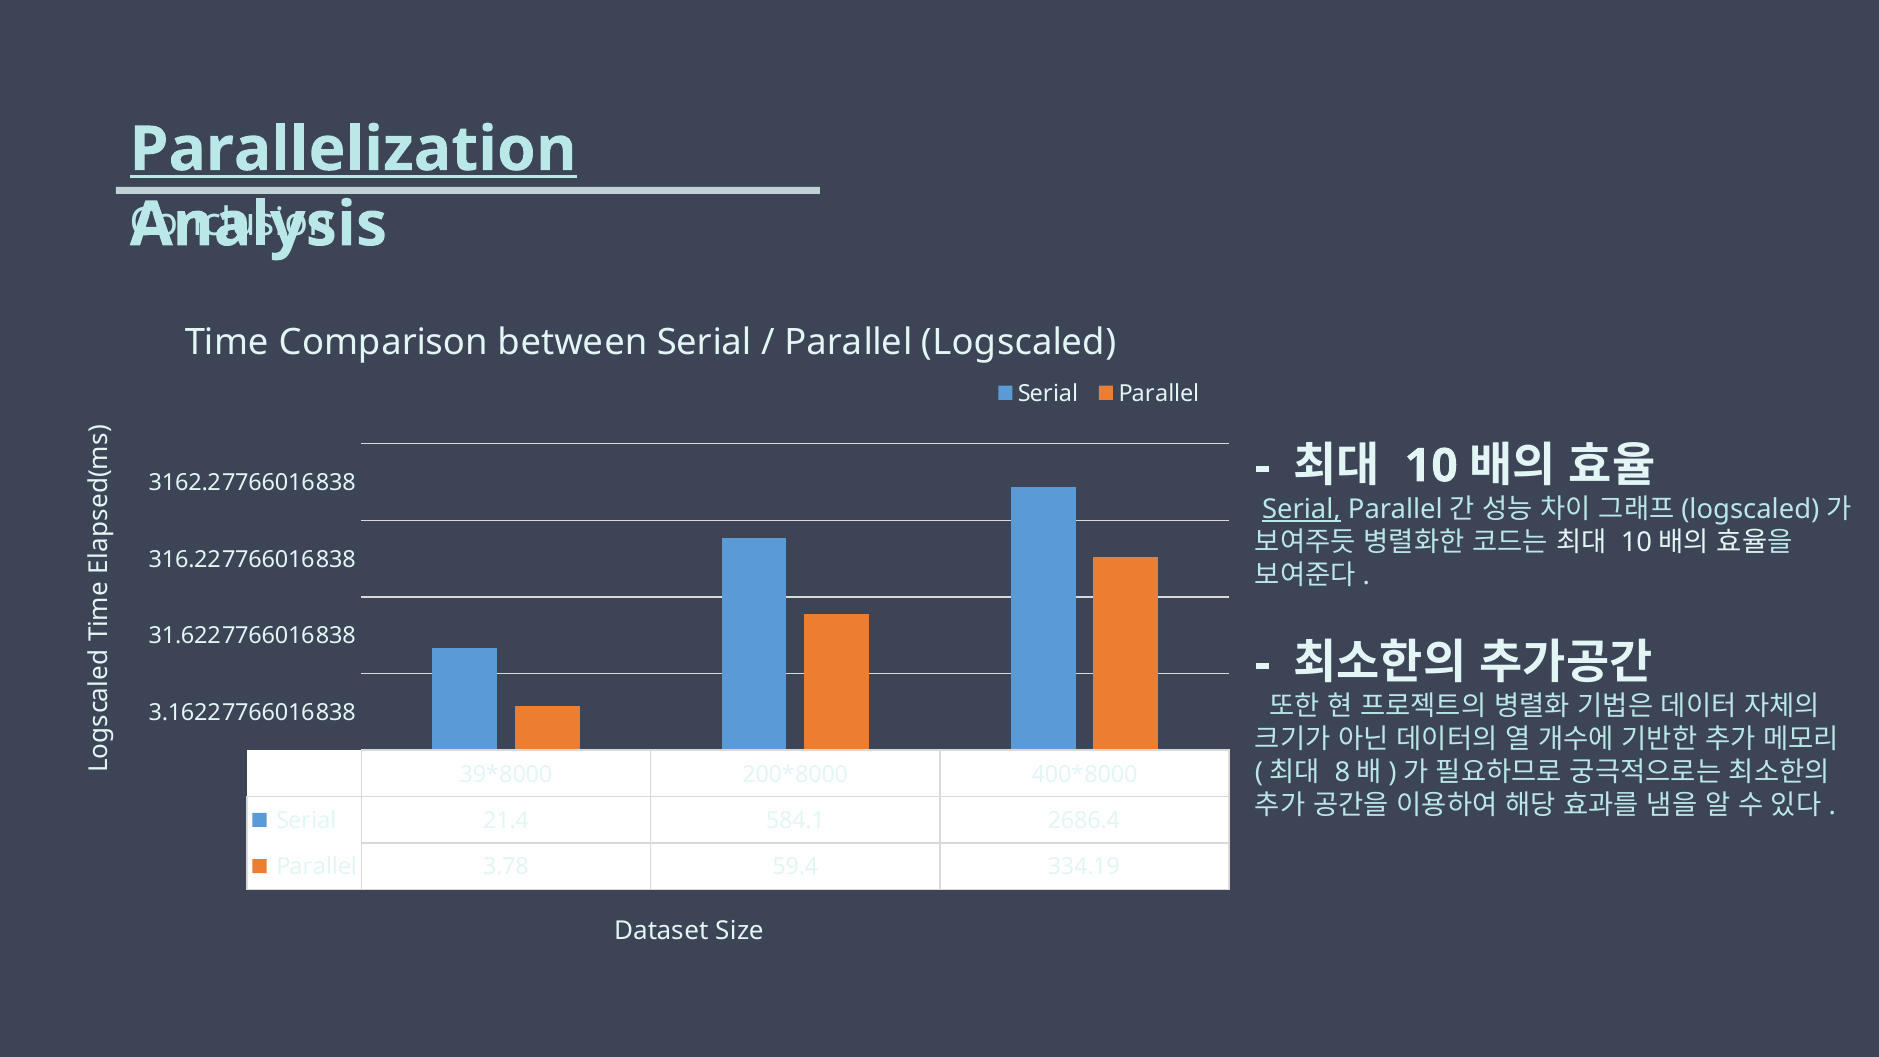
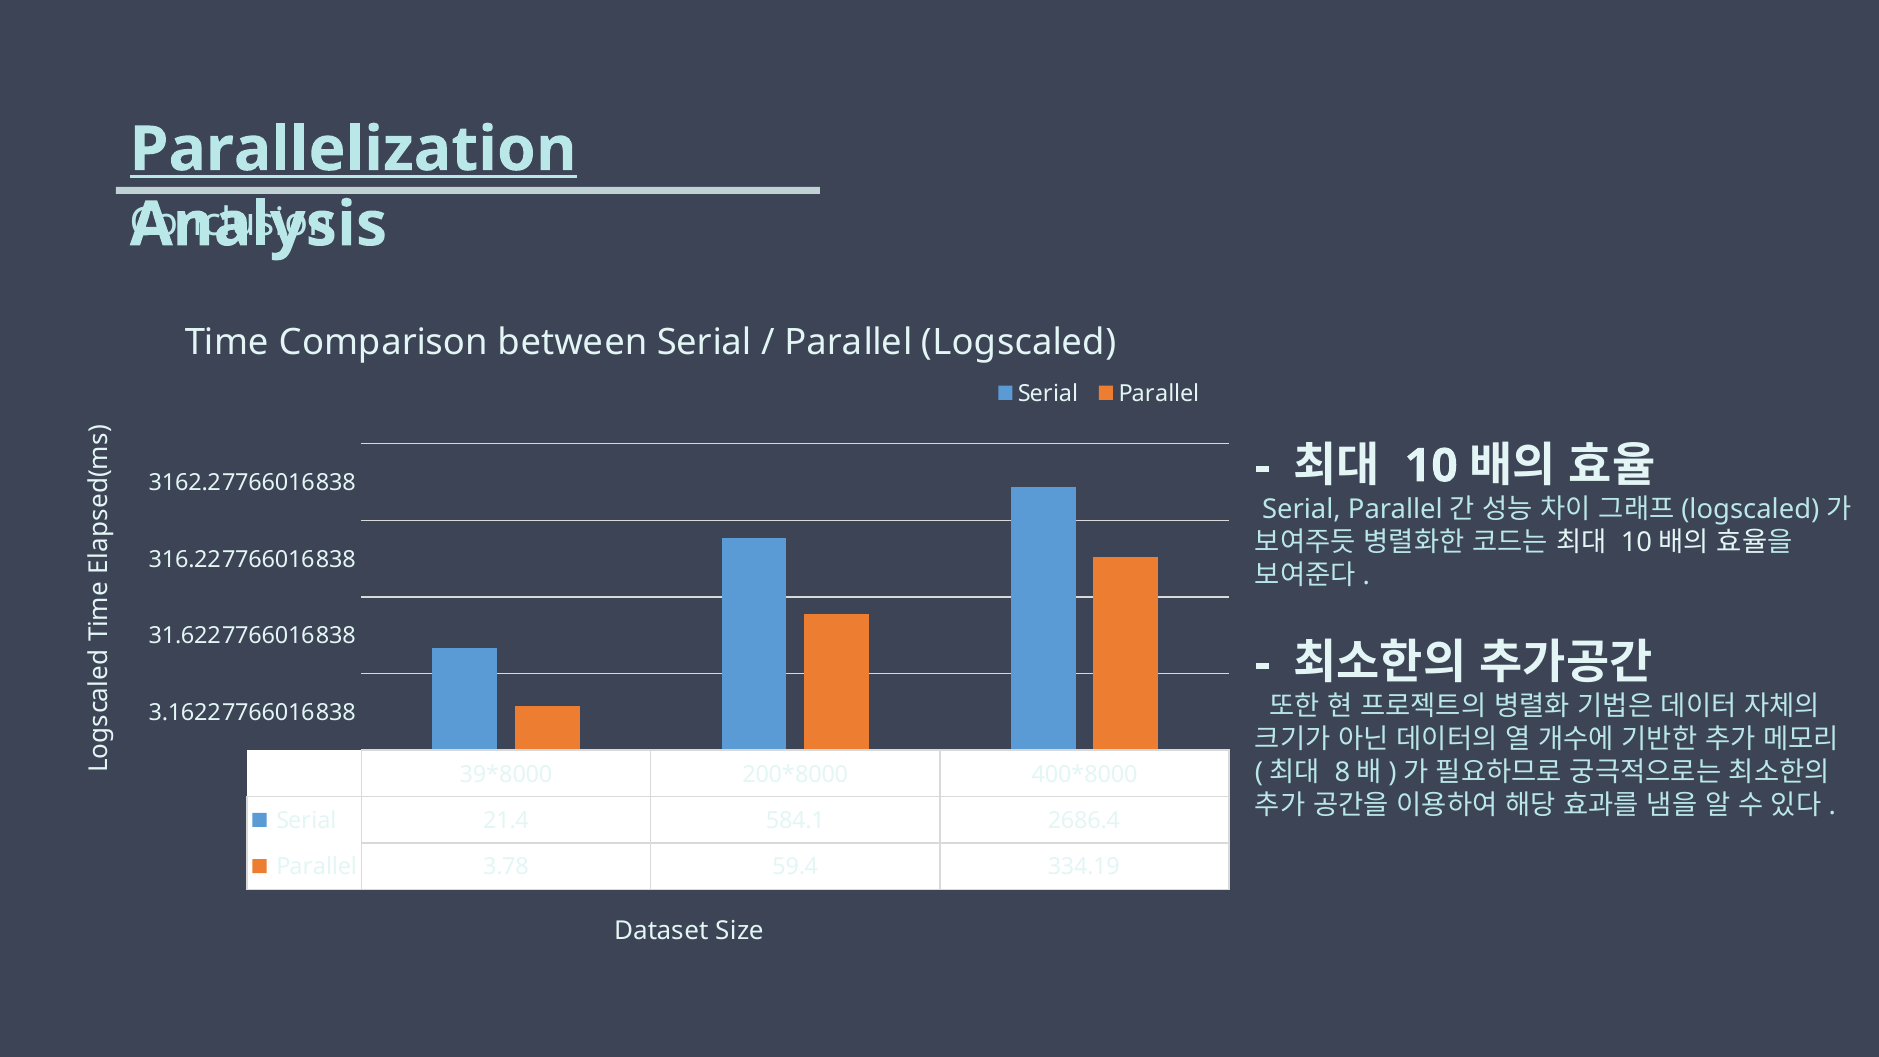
Serial underline: present -> none (1301, 509)
